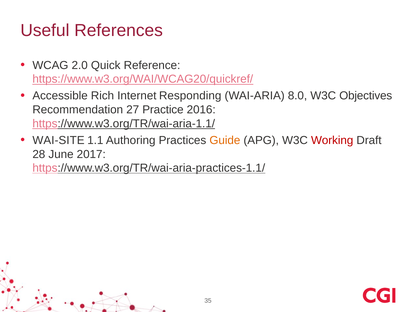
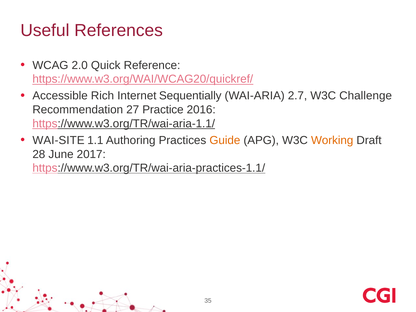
Responding: Responding -> Sequentially (190, 96)
8.0: 8.0 -> 2.7 (297, 96)
Objectives: Objectives -> Challenge (366, 96)
Working colour: red -> orange (332, 140)
